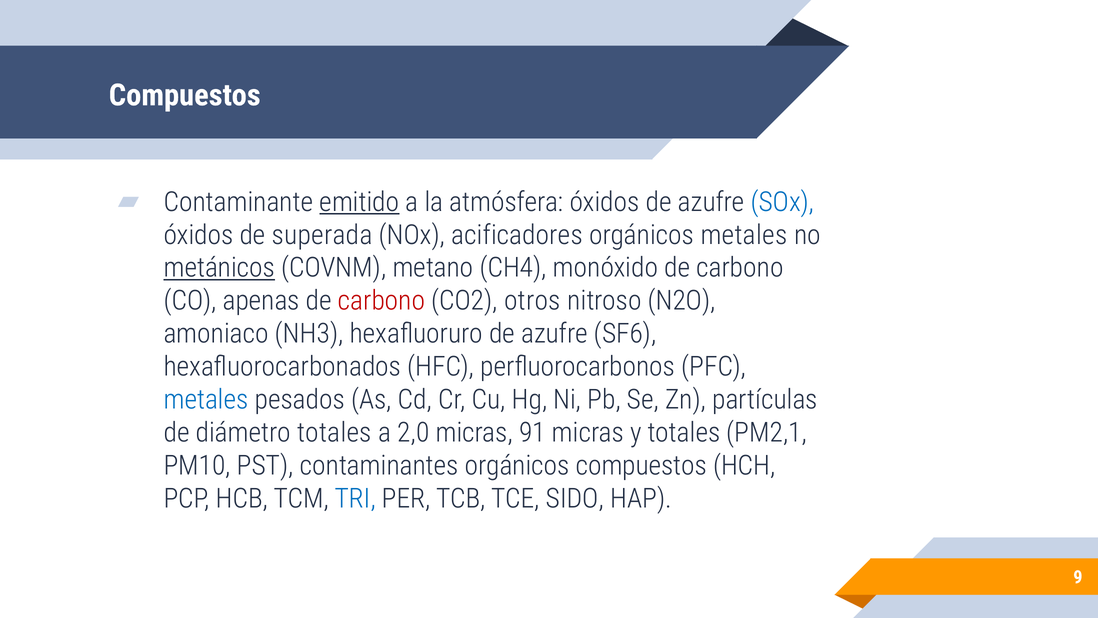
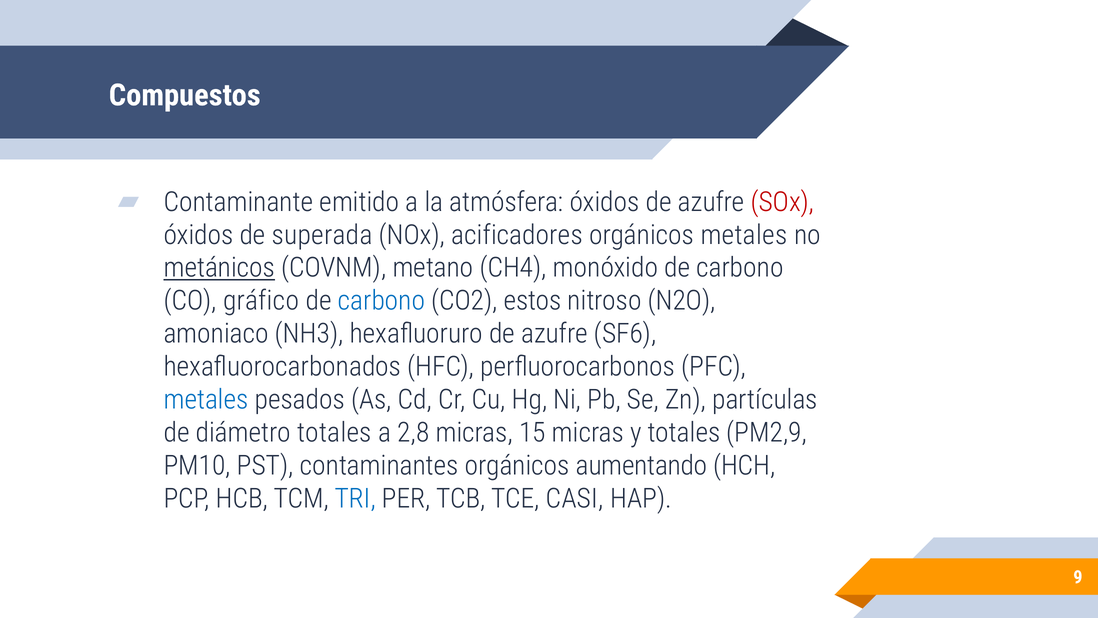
emitido underline: present -> none (359, 202)
SOx colour: blue -> red (782, 202)
apenas: apenas -> gráfico (261, 301)
carbono colour: red -> blue (381, 301)
otros: otros -> estos (533, 301)
2,0: 2,0 -> 2,8 (413, 432)
91: 91 -> 15 (532, 432)
PM2,1: PM2,1 -> PM2,9 (767, 432)
orgánicos compuestos: compuestos -> aumentando (641, 465)
SIDO: SIDO -> CASI (575, 498)
